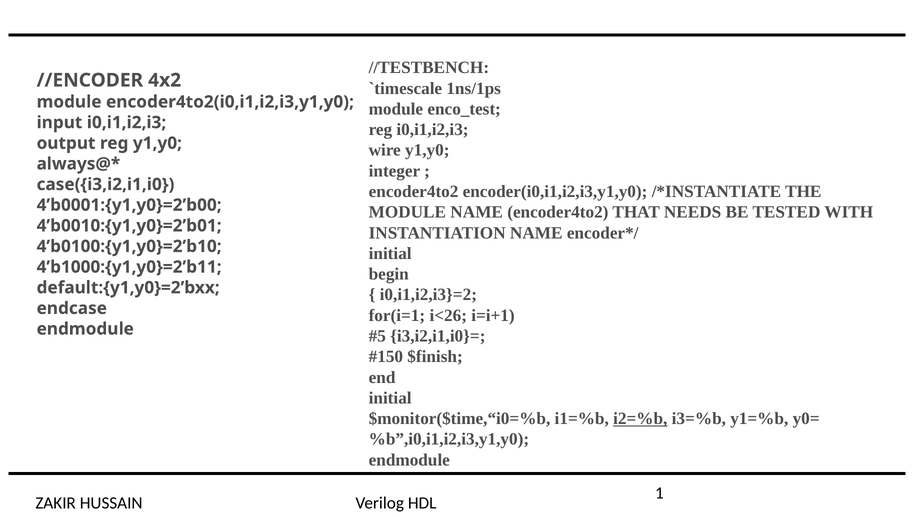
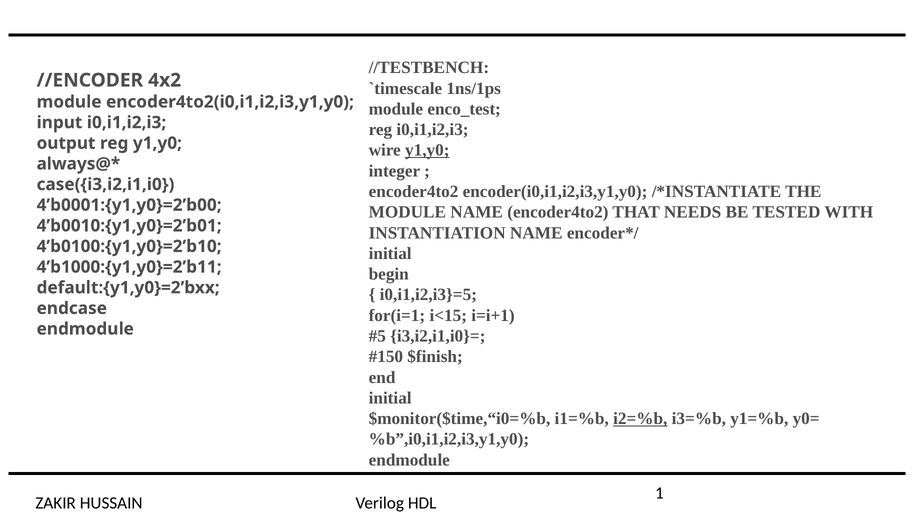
y1,y0 underline: none -> present (427, 150)
i0,i1,i2,i3}=2: i0,i1,i2,i3}=2 -> i0,i1,i2,i3}=5 (428, 295)
i<26: i<26 -> i<15 (448, 316)
